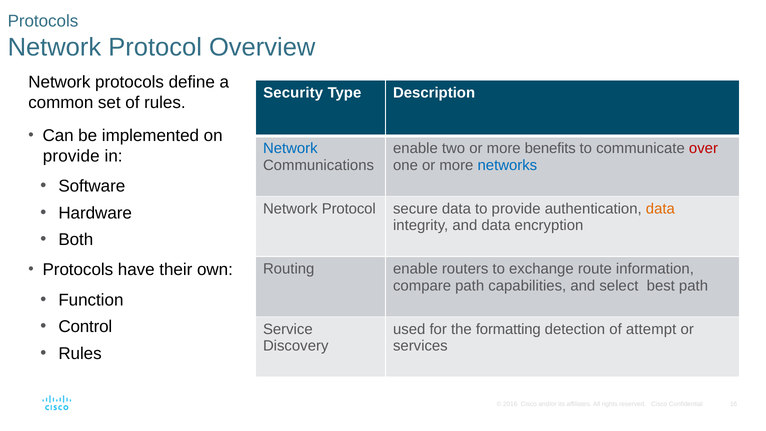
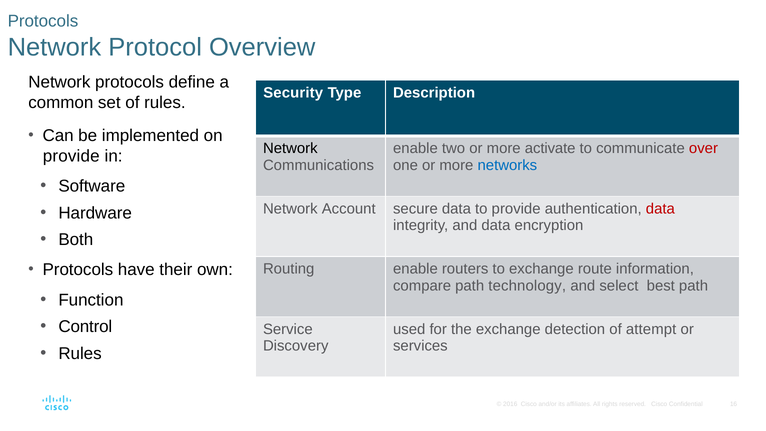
Network colour: blue -> black (290, 148)
benefits: benefits -> activate (550, 148)
Protocol: Protocol -> Account (349, 209)
data colour: orange -> red (660, 209)
capabilities: capabilities -> technology (527, 286)
the formatting: formatting -> exchange (508, 329)
